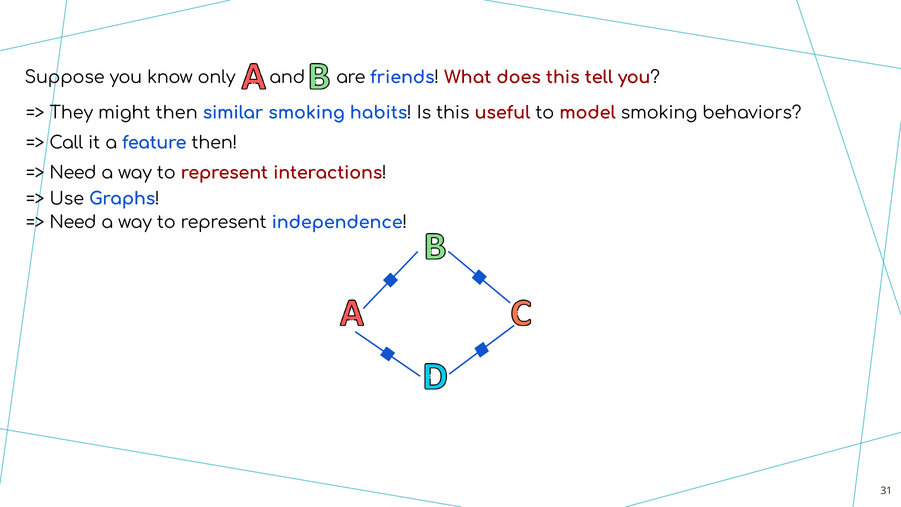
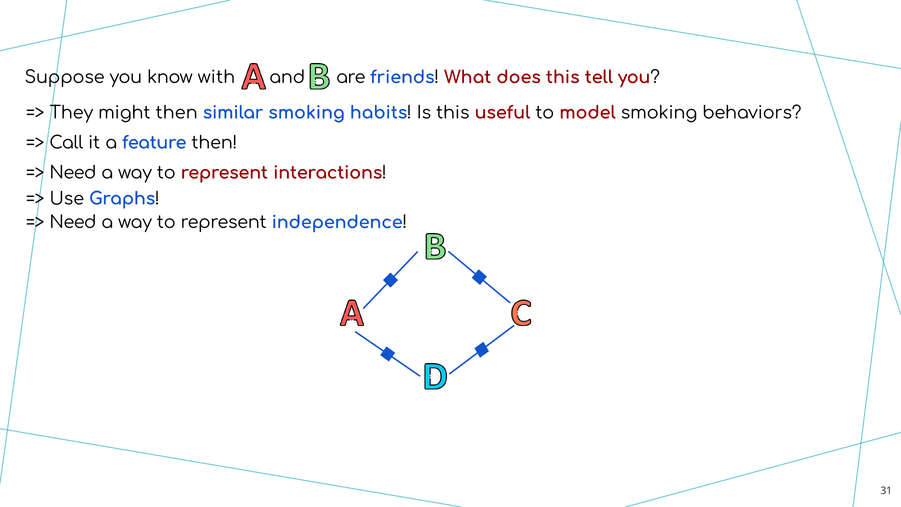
only: only -> with (216, 77)
